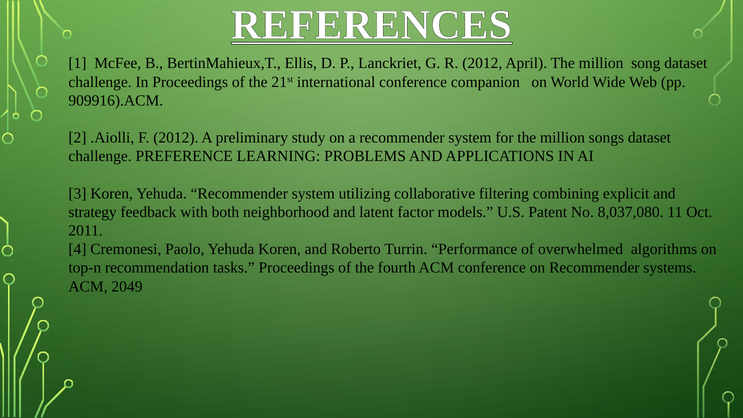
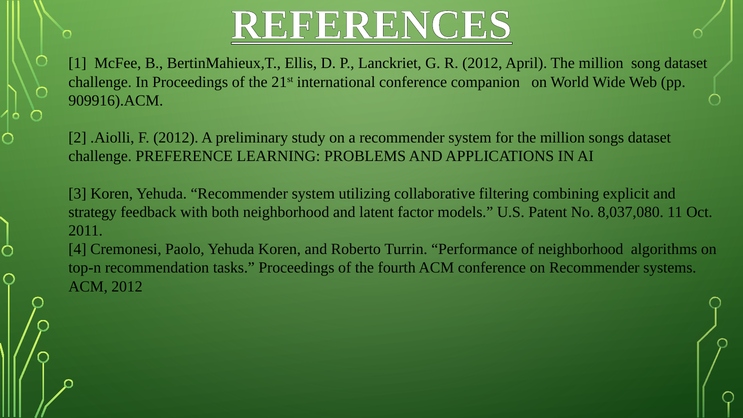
of overwhelmed: overwhelmed -> neighborhood (581, 249)
ACM 2049: 2049 -> 2012 (127, 286)
